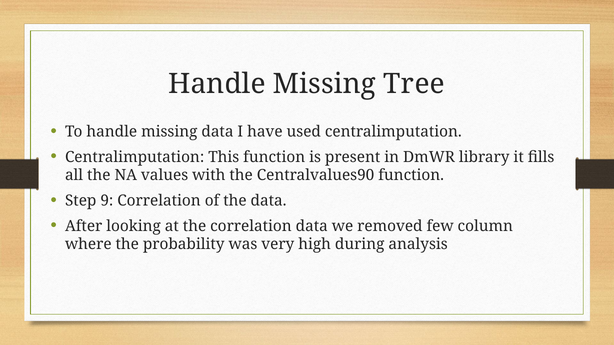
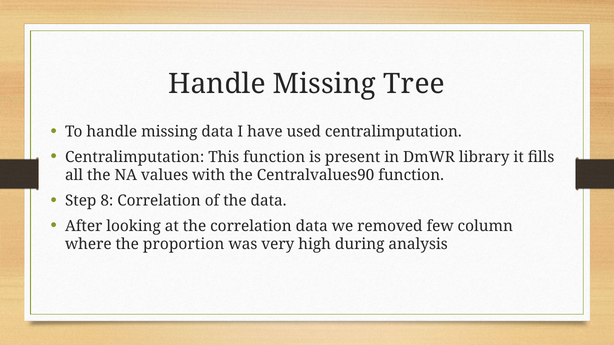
9: 9 -> 8 (107, 201)
probability: probability -> proportion (184, 245)
